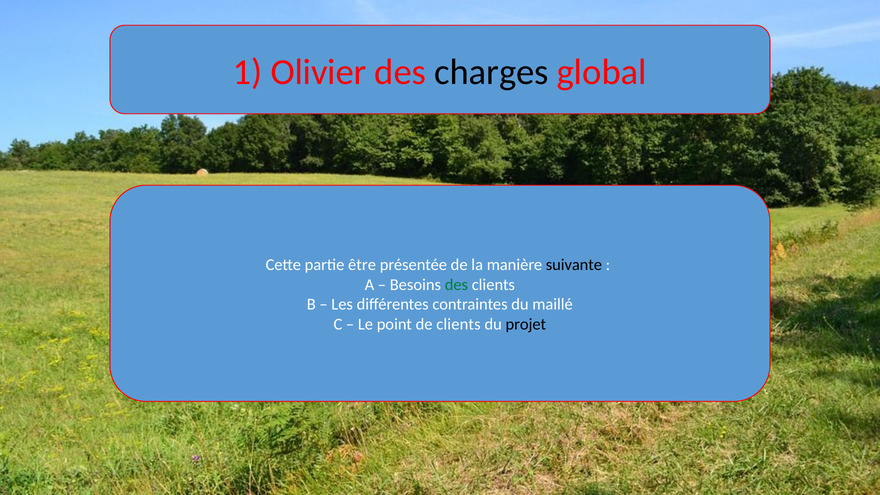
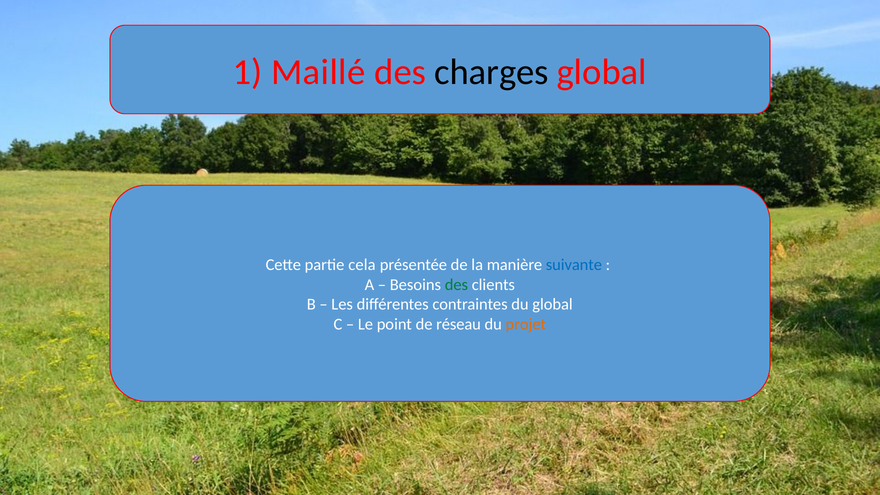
Olivier: Olivier -> Maillé (318, 72)
être: être -> cela (362, 265)
suivante colour: black -> blue (574, 265)
du maillé: maillé -> global (553, 304)
de clients: clients -> réseau (459, 324)
projet colour: black -> orange (526, 324)
